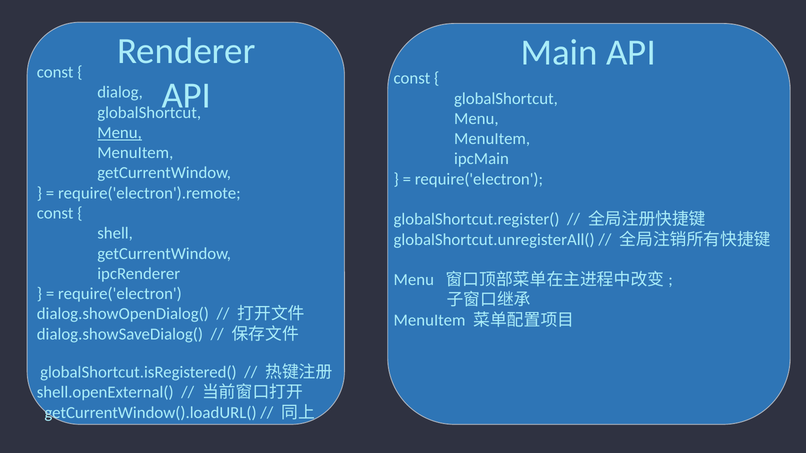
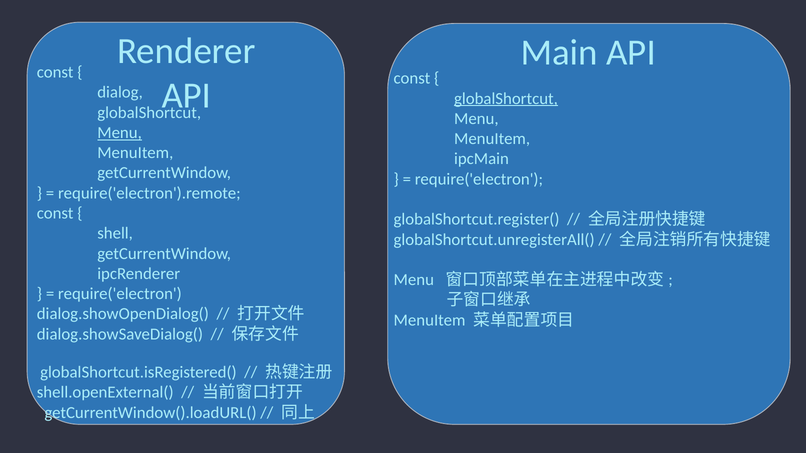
globalShortcut underline: none -> present (506, 99)
